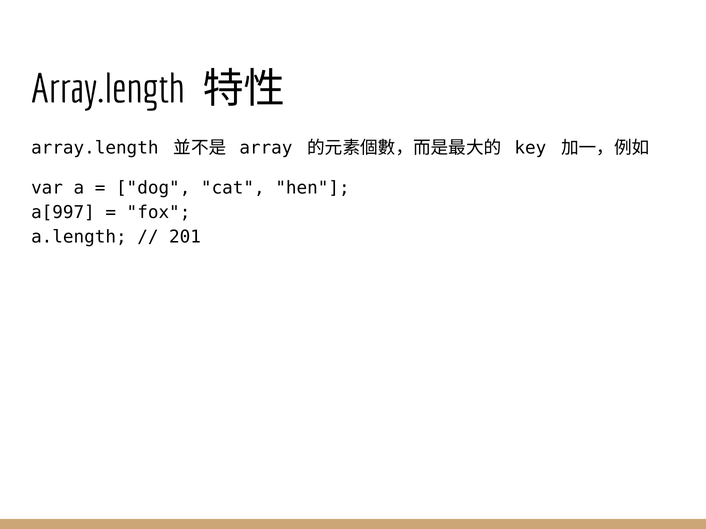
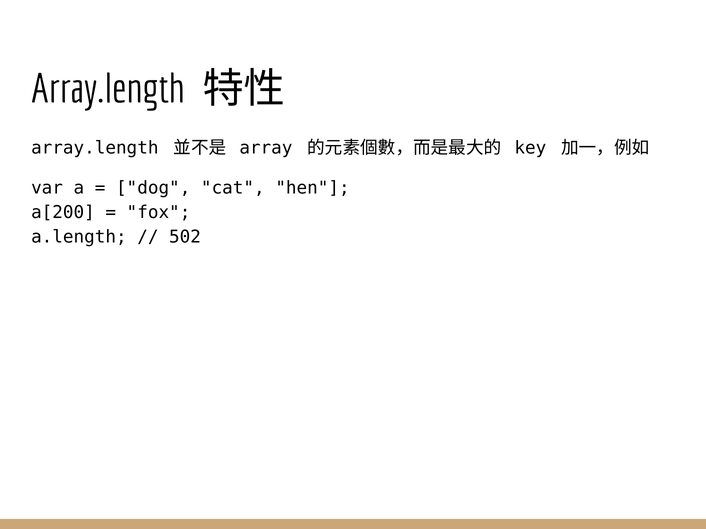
a[997: a[997 -> a[200 (63, 213)
201: 201 -> 502 (185, 237)
